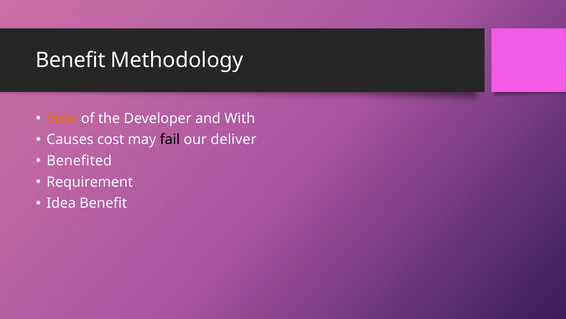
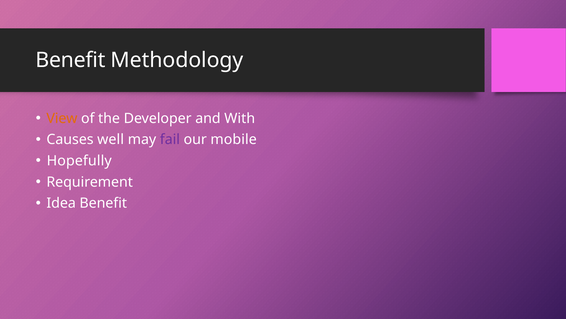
cost: cost -> well (111, 139)
fail colour: black -> purple (170, 139)
deliver: deliver -> mobile (234, 139)
Benefited: Benefited -> Hopefully (79, 161)
